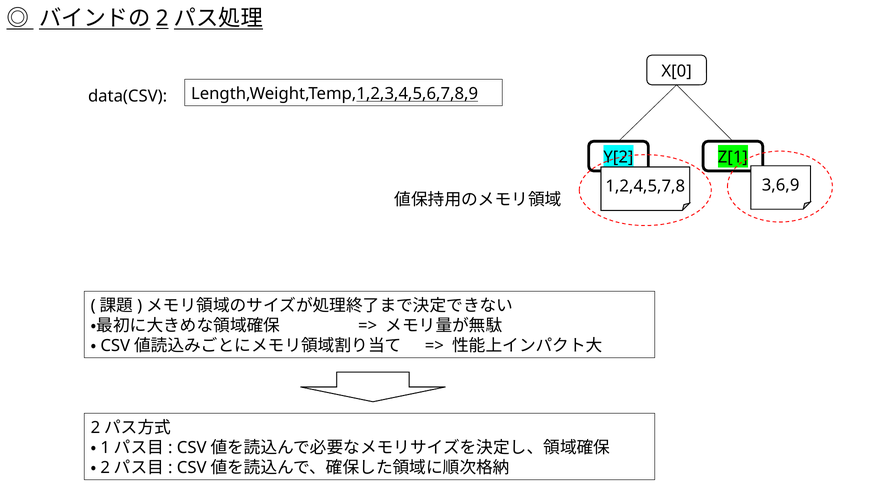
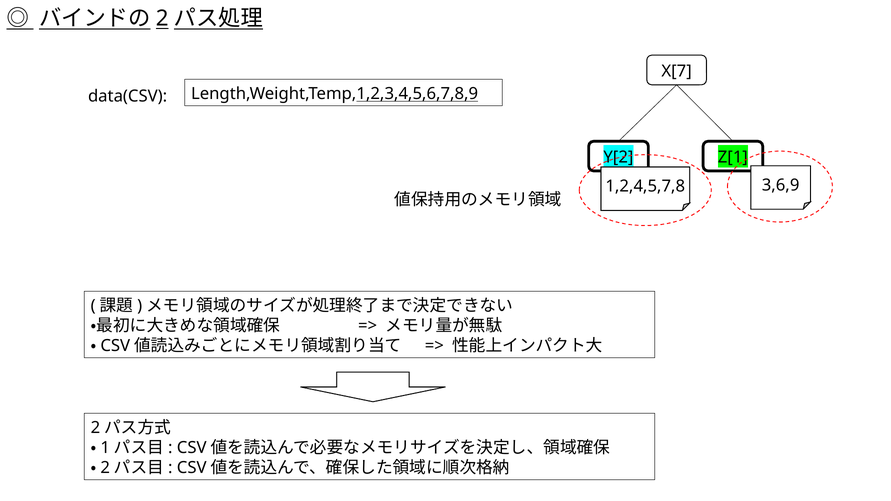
X[0: X[0 -> X[7 (677, 71)
